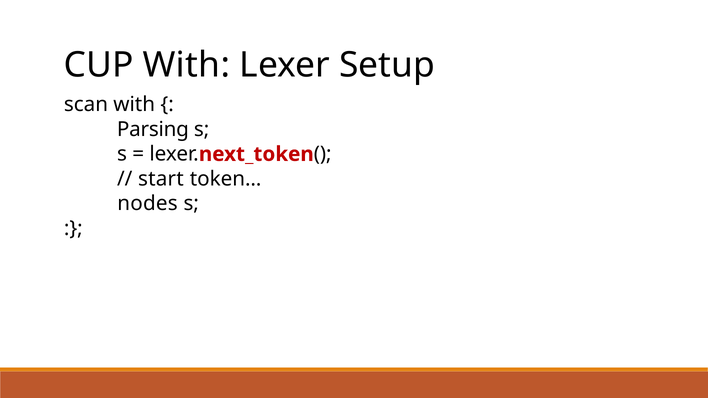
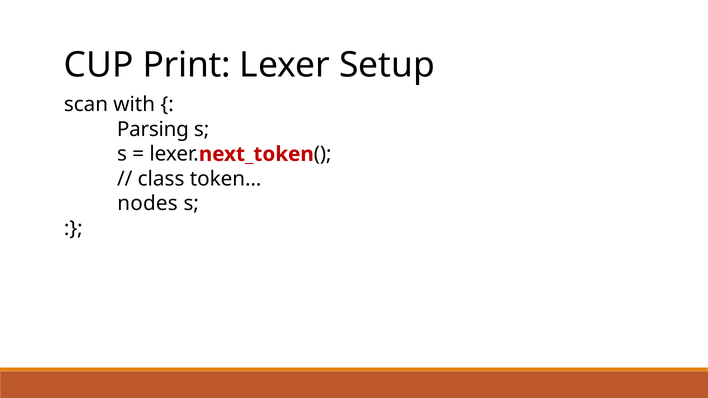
CUP With: With -> Print (187, 65)
start: start -> class (161, 179)
